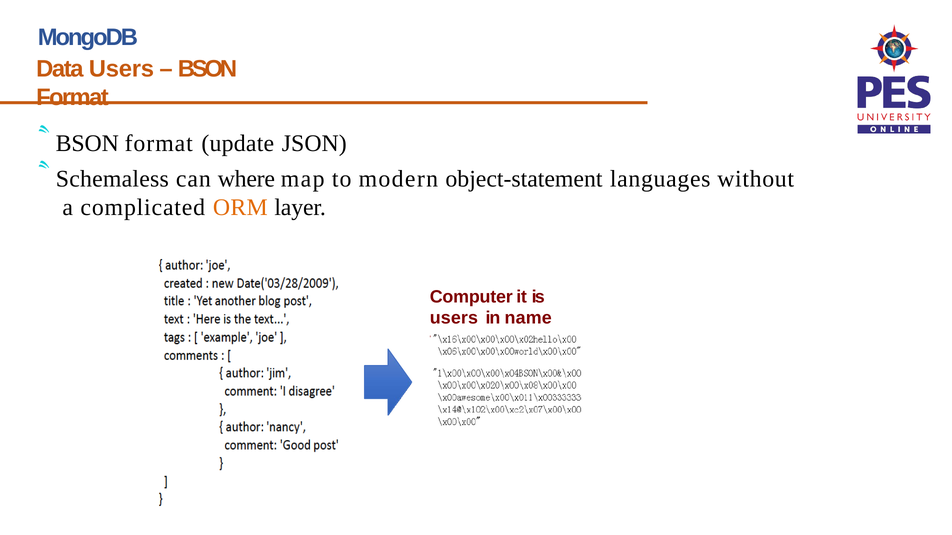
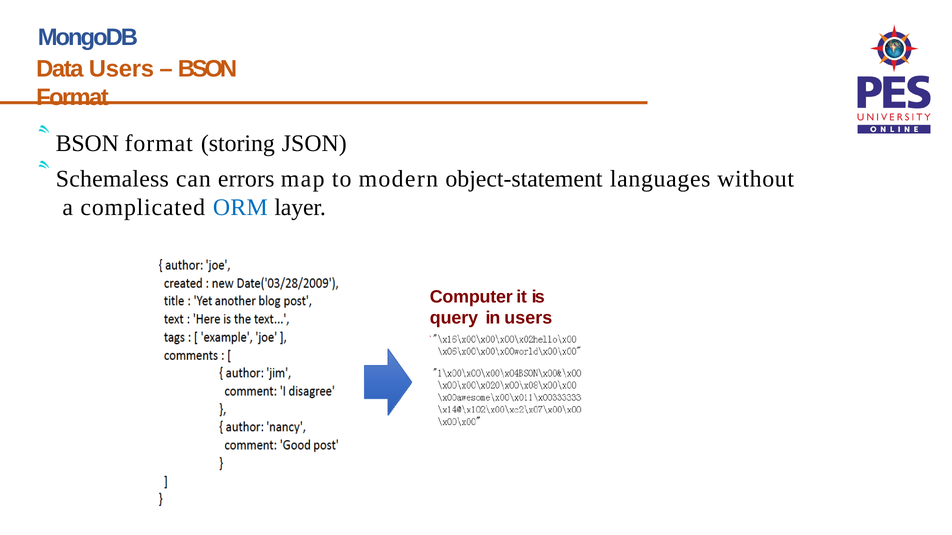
update: update -> storing (238, 144)
where: where -> errors (246, 179)
ORM colour: orange -> blue (240, 208)
users: users -> query (454, 318)
in name: name -> users (528, 318)
